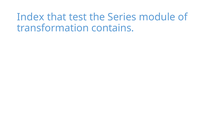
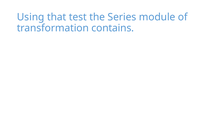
Index: Index -> Using (31, 17)
